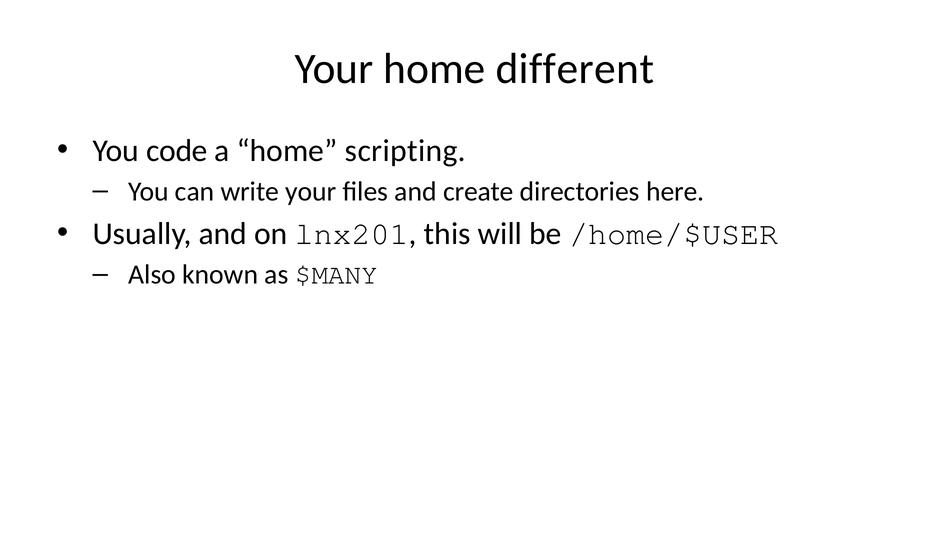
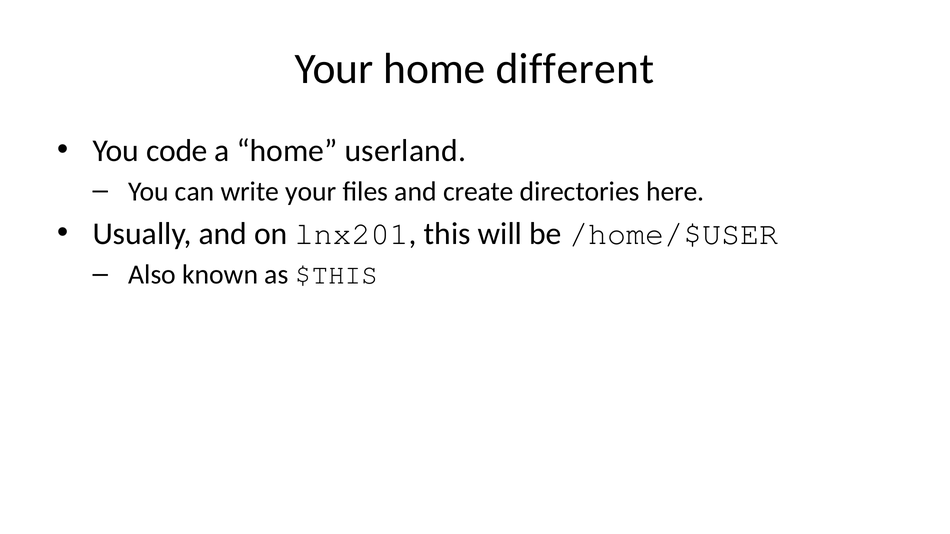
scripting: scripting -> userland (405, 151)
$MANY: $MANY -> $THIS (337, 275)
